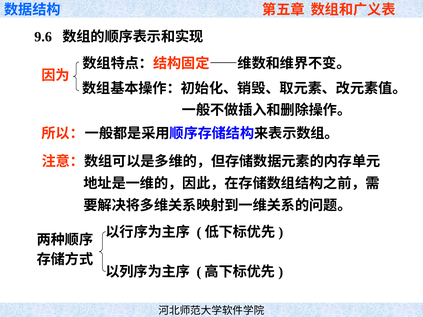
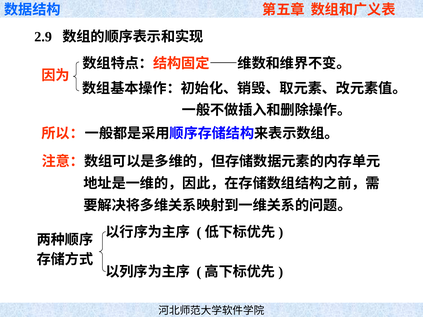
9.6: 9.6 -> 2.9 (43, 37)
